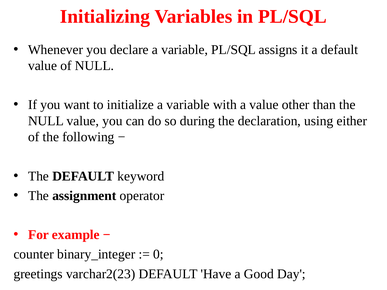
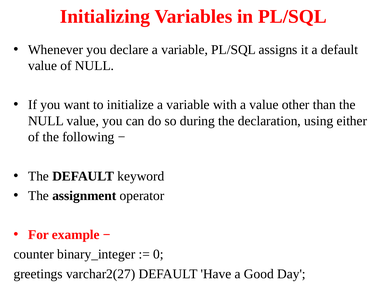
varchar2(23: varchar2(23 -> varchar2(27 (101, 274)
